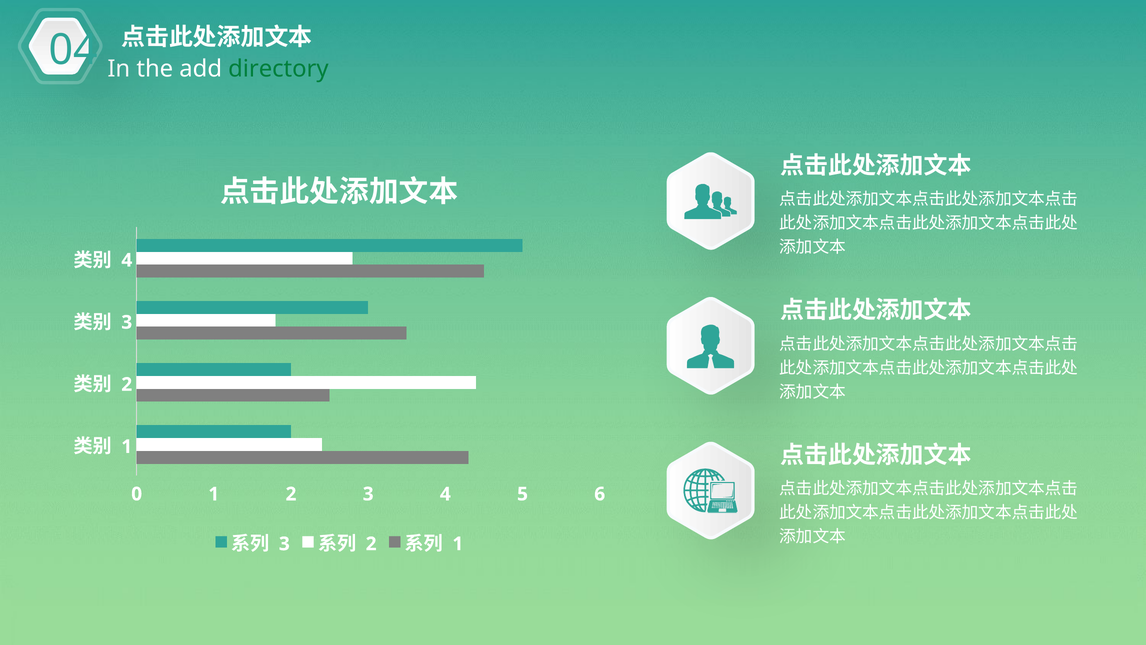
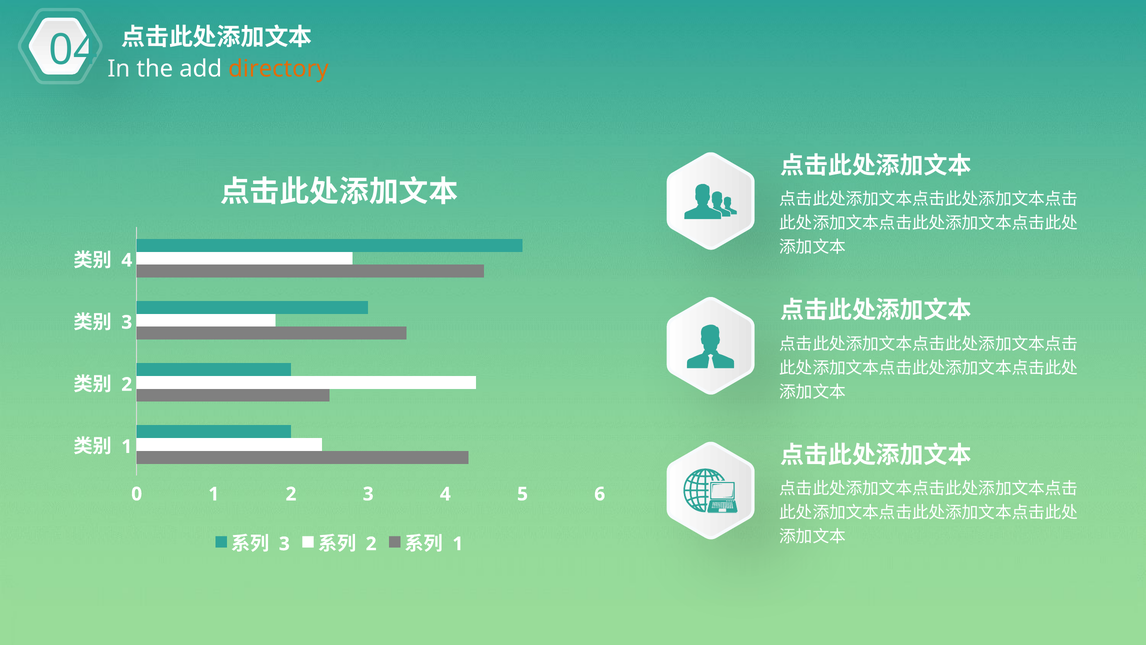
directory colour: green -> orange (278, 69)
